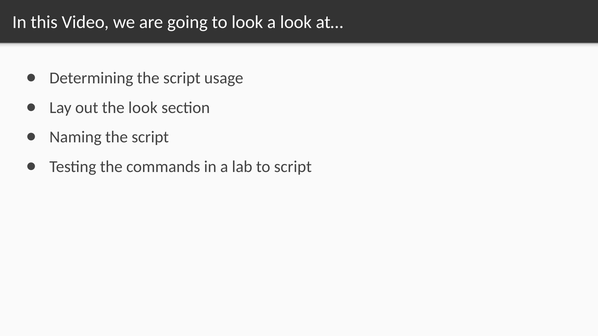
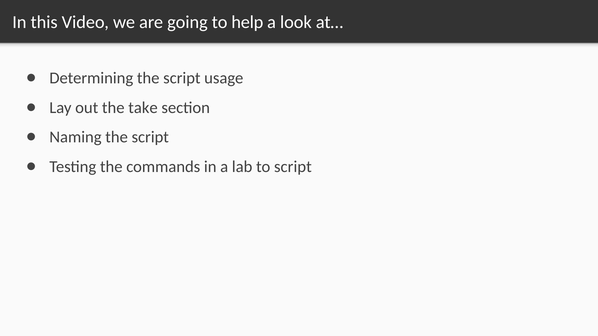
to look: look -> help (247, 22)
the look: look -> take (143, 108)
